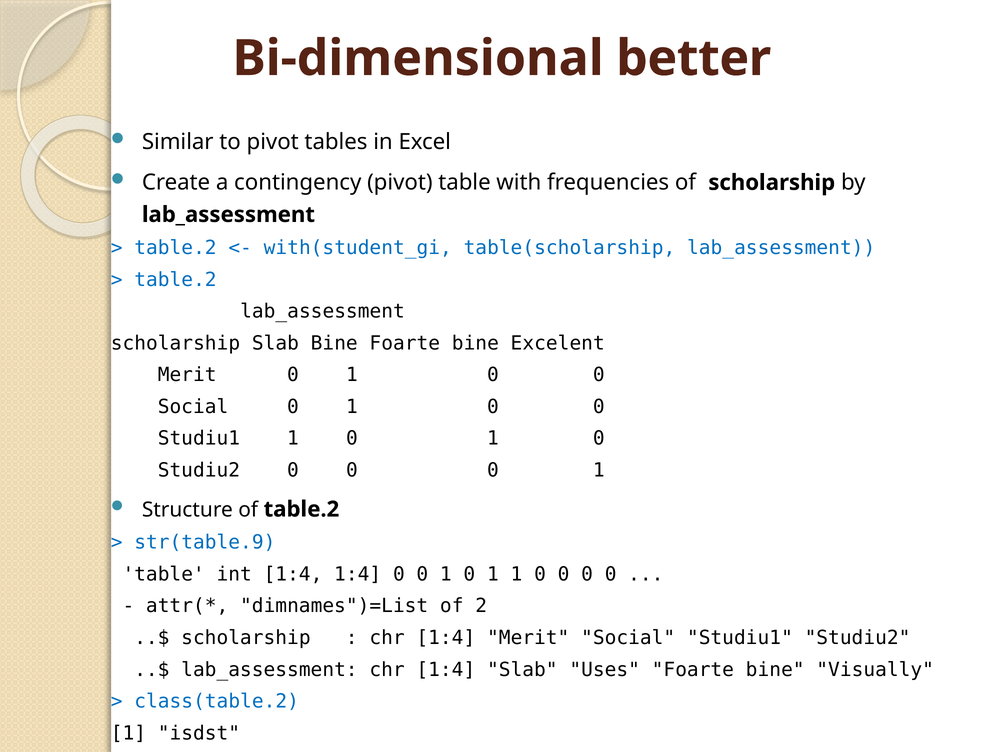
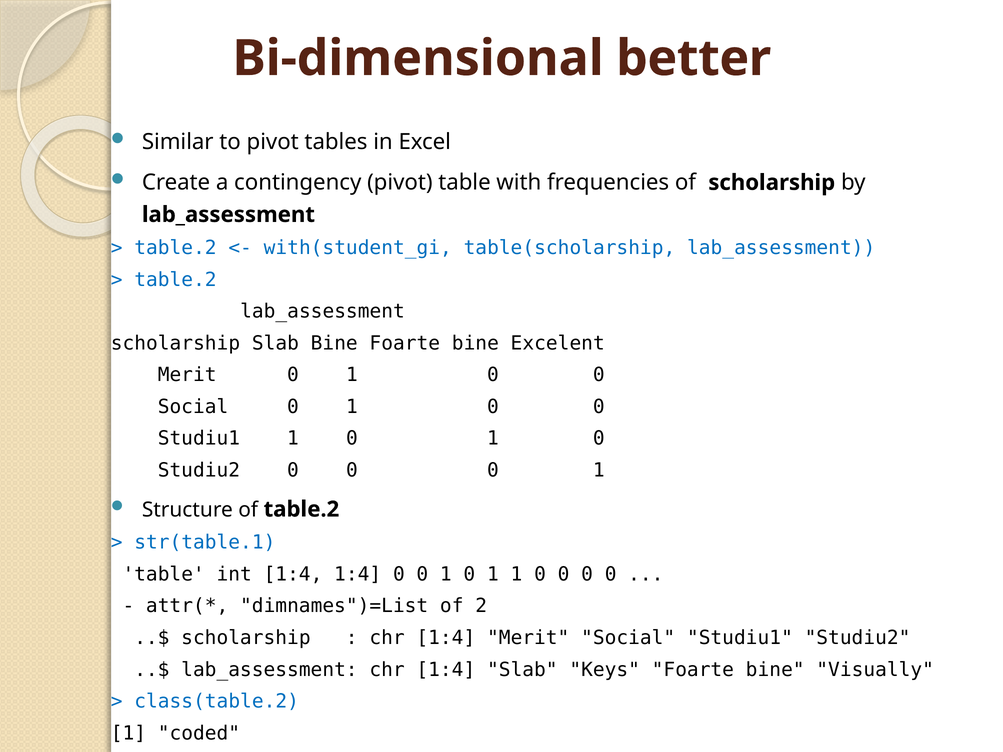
str(table.9: str(table.9 -> str(table.1 (205, 543)
Uses: Uses -> Keys (605, 670)
isdst: isdst -> coded (199, 733)
